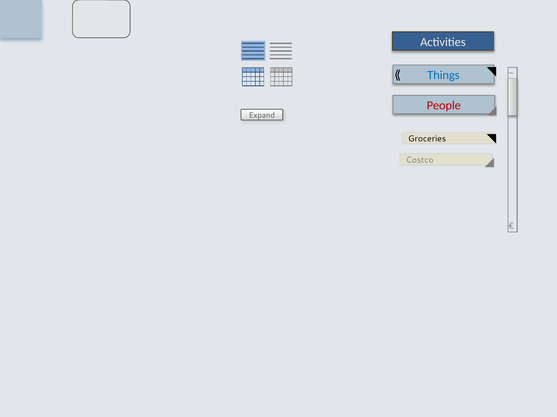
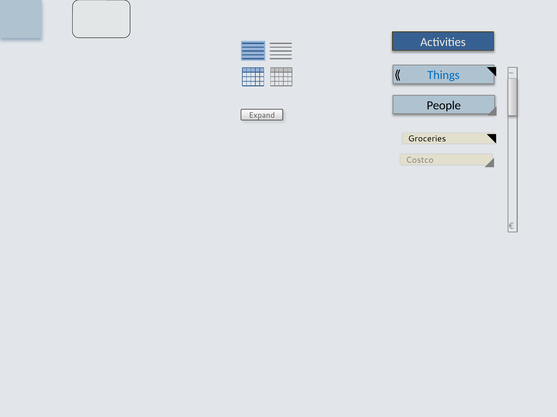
People colour: red -> black (444, 106)
